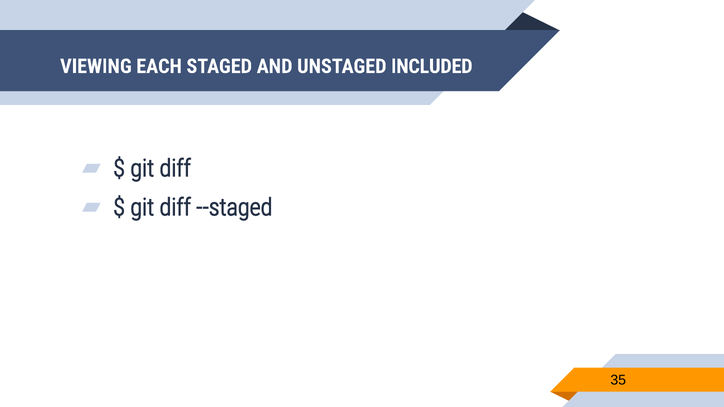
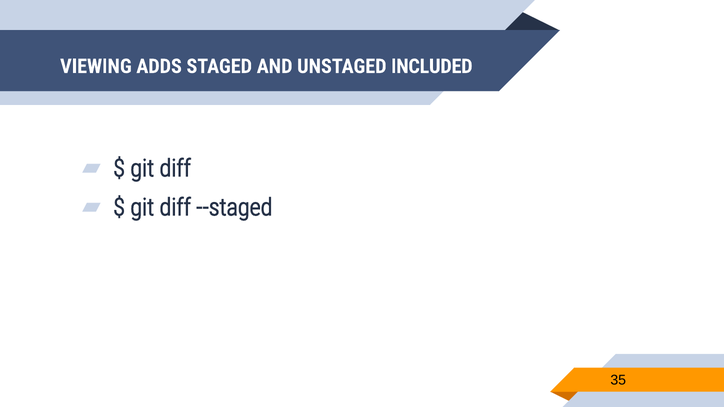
EACH: EACH -> ADDS (159, 66)
